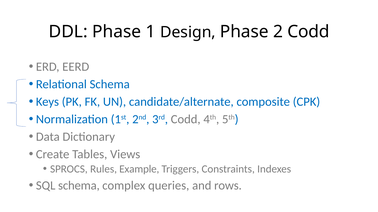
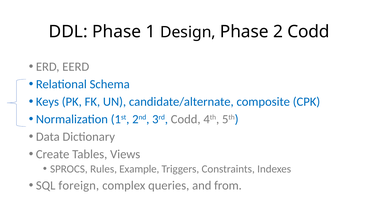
SQL schema: schema -> foreign (79, 186)
rows: rows -> from (228, 186)
